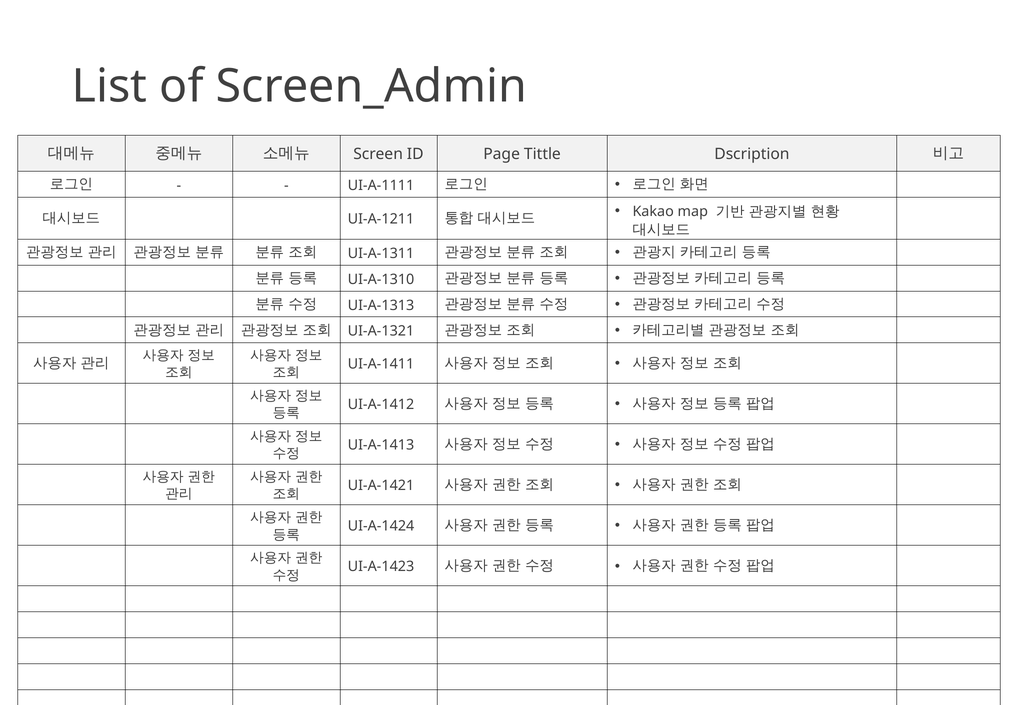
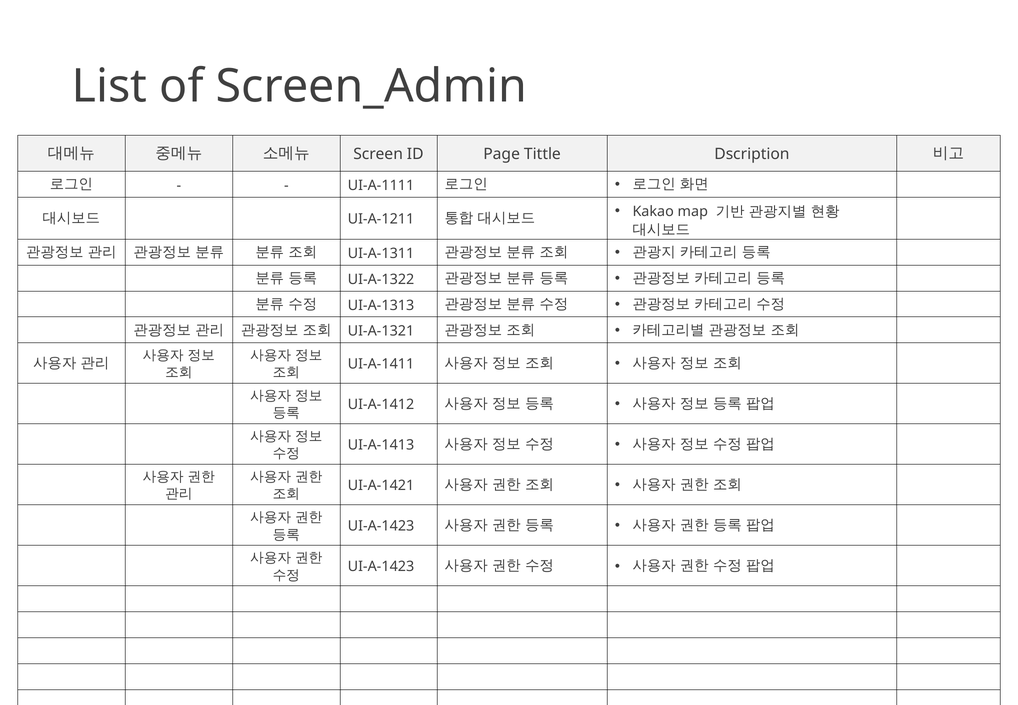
UI-A-1310: UI-A-1310 -> UI-A-1322 (381, 279)
UI-A-1424: UI-A-1424 -> UI-A-1423 (381, 526)
